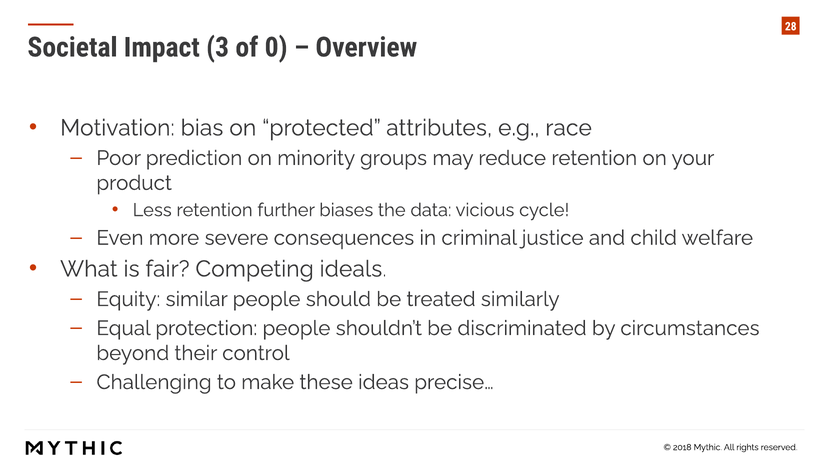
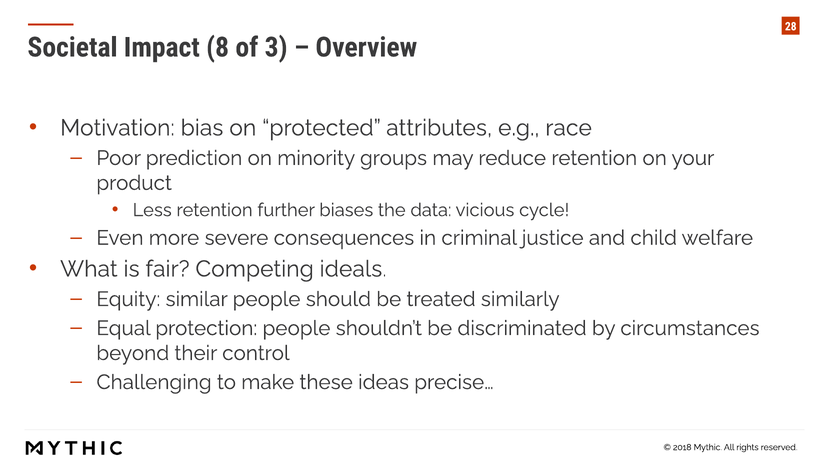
3: 3 -> 8 (218, 47)
0: 0 -> 3 (276, 47)
